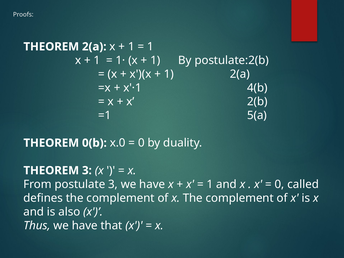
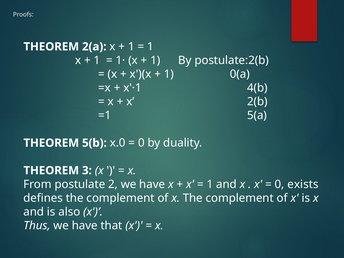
1 2(a: 2(a -> 0(a (240, 74)
0(b: 0(b -> 5(b (94, 143)
postulate 3: 3 -> 2 (113, 184)
called: called -> exists (303, 184)
